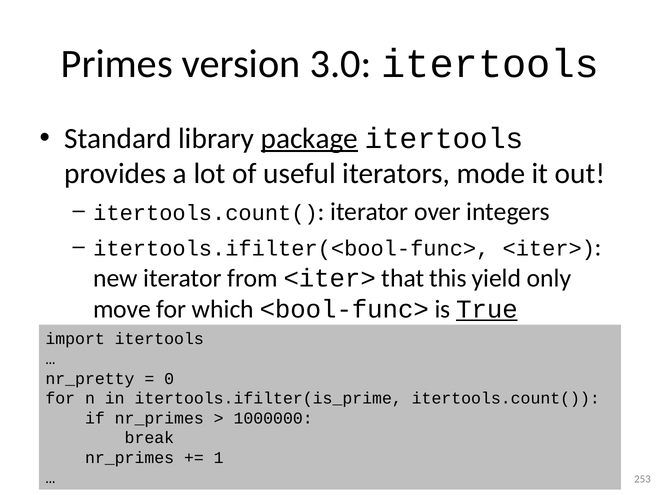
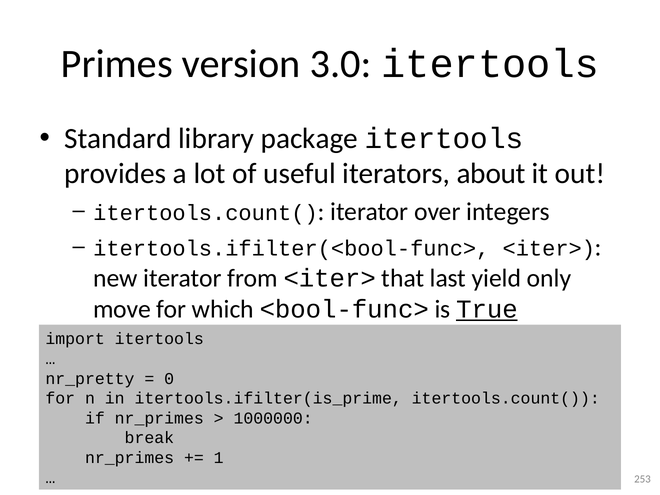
package underline: present -> none (309, 138)
mode: mode -> about (491, 174)
this: this -> last (448, 278)
